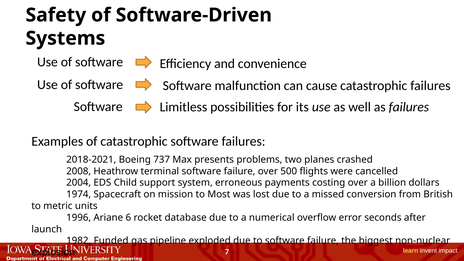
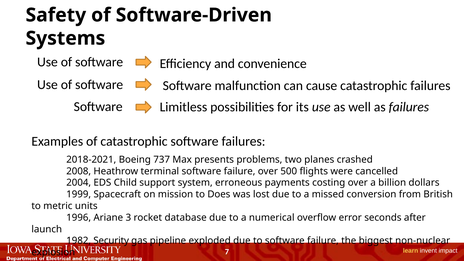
1974: 1974 -> 1999 (79, 194)
Most: Most -> Does (219, 194)
6: 6 -> 3 (128, 218)
Funded: Funded -> Security (111, 241)
